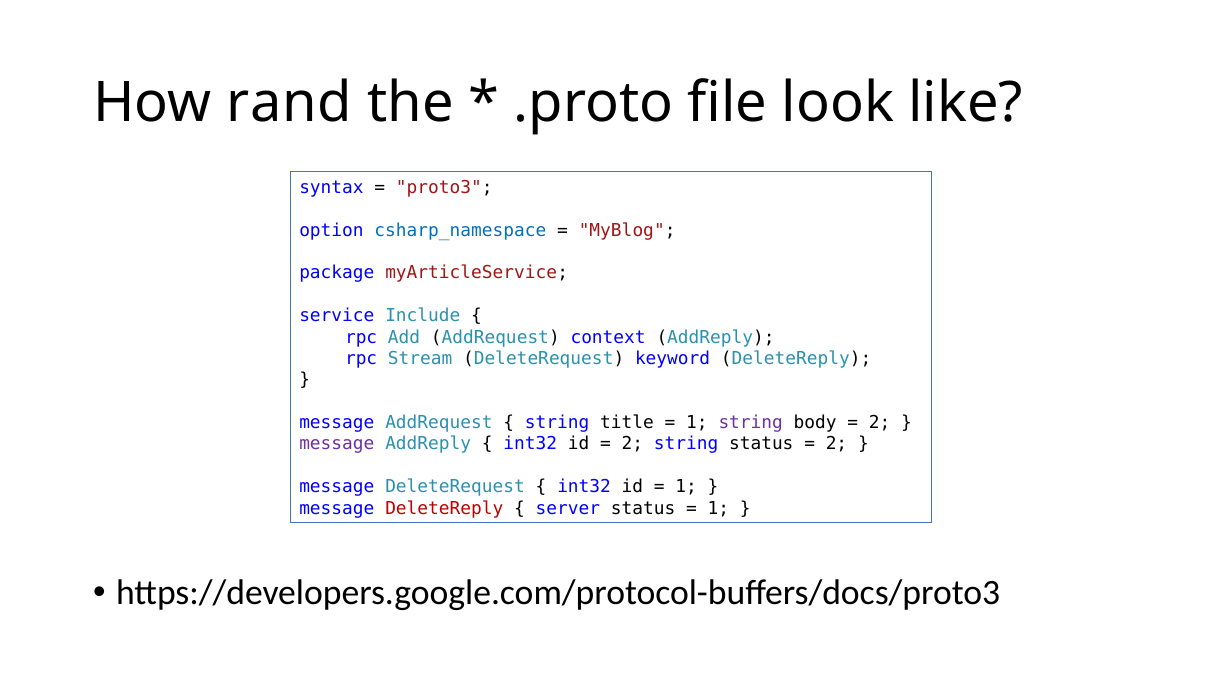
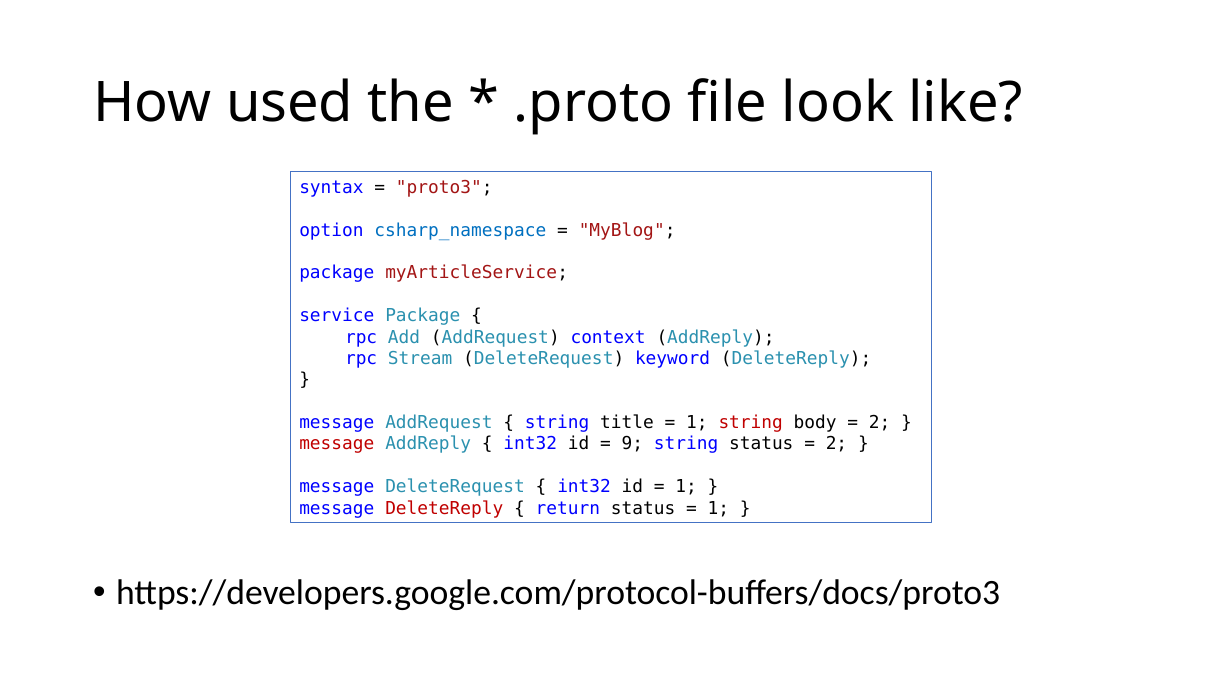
rand: rand -> used (290, 103)
service Include: Include -> Package (423, 316)
string colour: purple -> red (751, 423)
message colour: purple -> red (337, 444)
2: 2 -> 9 (632, 444)
server: server -> return (568, 509)
